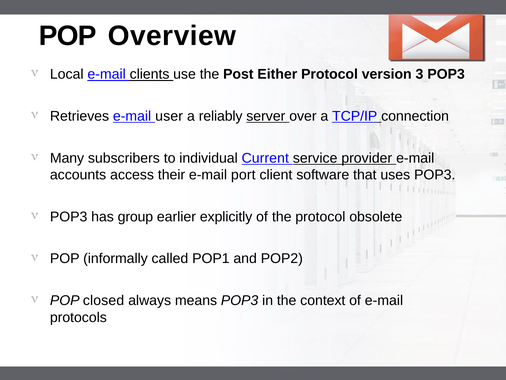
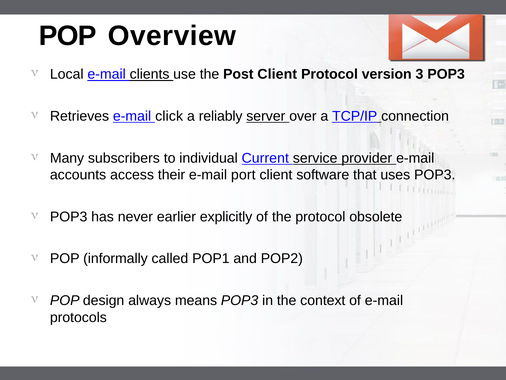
Post Either: Either -> Client (277, 74)
user: user -> click (169, 116)
group: group -> never (135, 216)
closed: closed -> design (104, 300)
